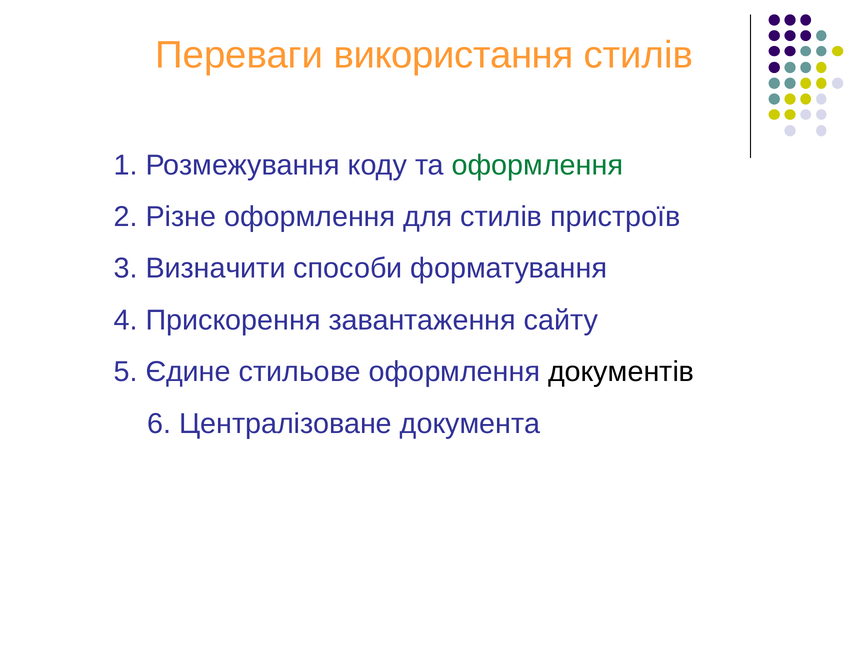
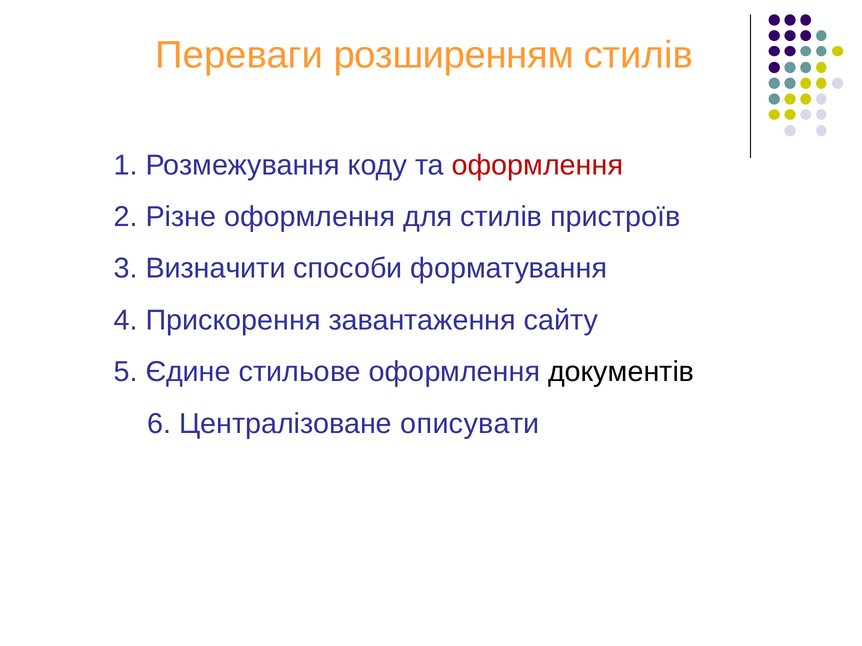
використання: використання -> розширенням (454, 55)
оформлення colour: green -> red (537, 165)
документа: документа -> описувати (470, 424)
